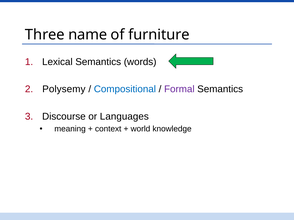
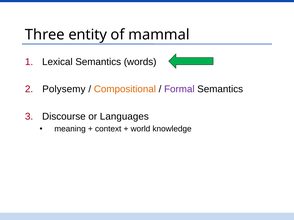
name: name -> entity (88, 35)
furniture: furniture -> mammal (159, 35)
Compositional colour: blue -> orange (125, 89)
